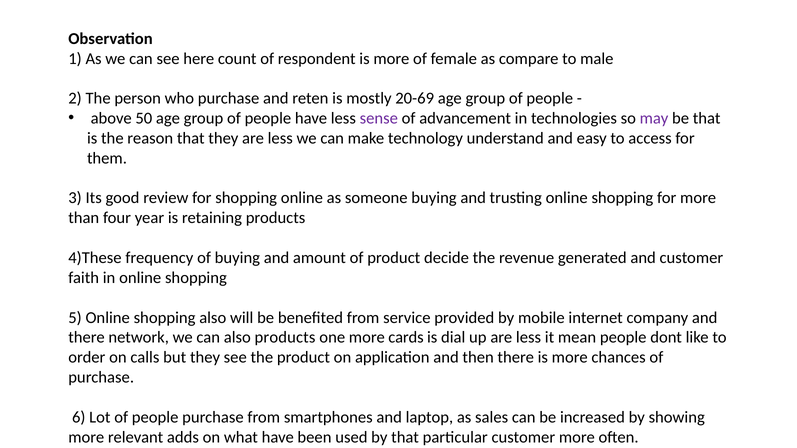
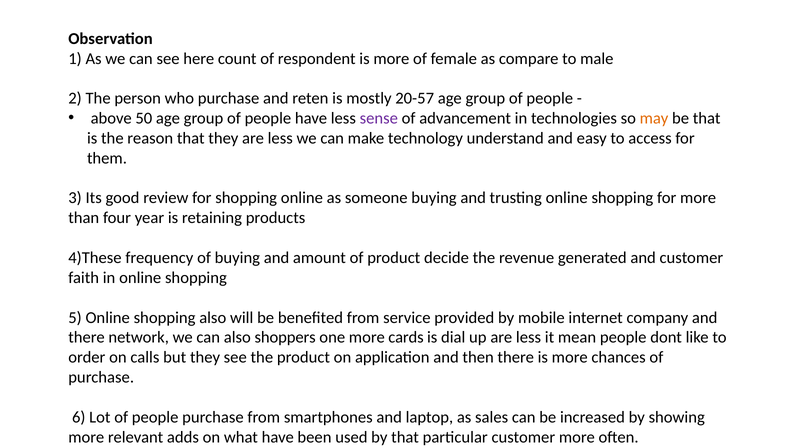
20-69: 20-69 -> 20-57 (415, 98)
may colour: purple -> orange (654, 118)
also products: products -> shoppers (285, 338)
